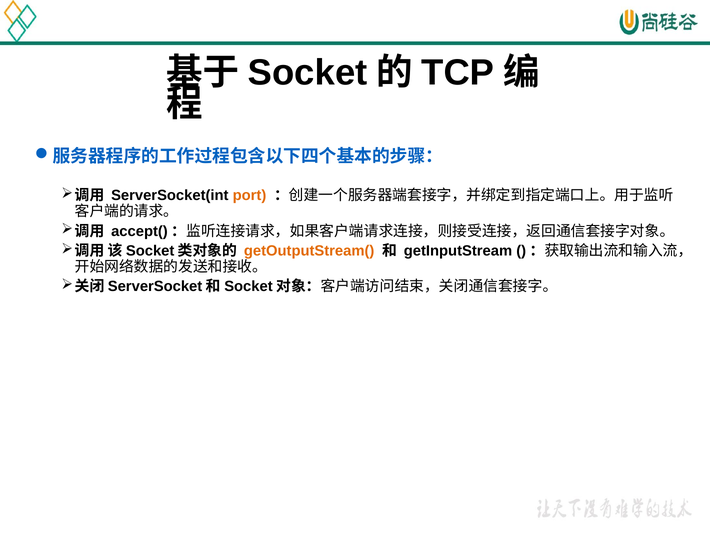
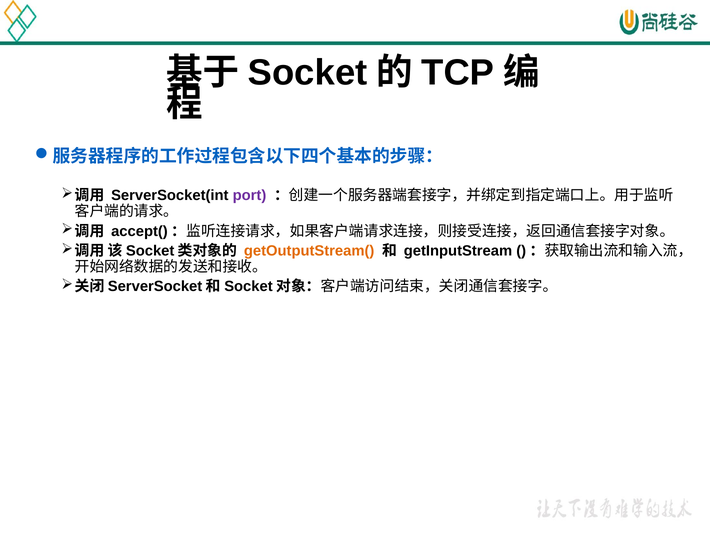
port colour: orange -> purple (249, 195)
